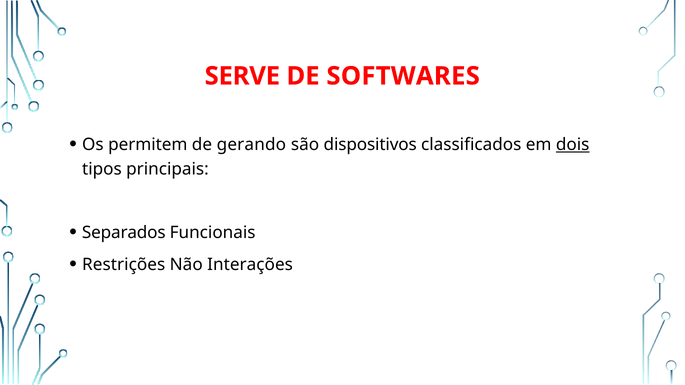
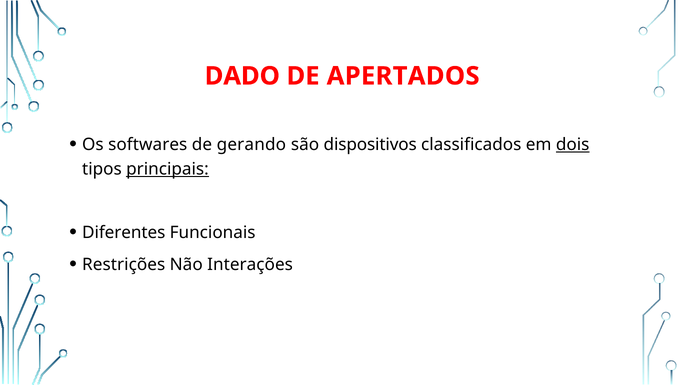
SERVE: SERVE -> DADO (242, 76)
SOFTWARES: SOFTWARES -> APERTADOS (403, 76)
permitem: permitem -> softwares (148, 145)
principais underline: none -> present (167, 169)
Separados: Separados -> Diferentes (124, 233)
